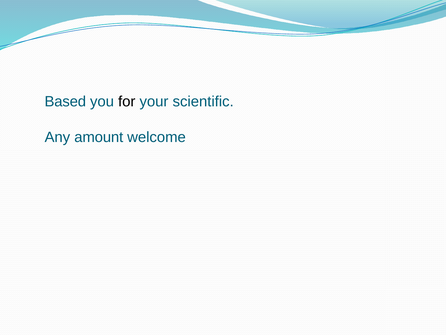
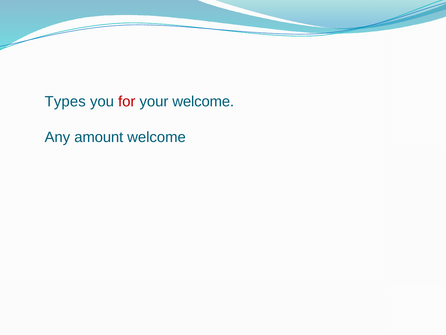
Based: Based -> Types (65, 101)
for colour: black -> red (127, 101)
your scientific: scientific -> welcome (203, 101)
